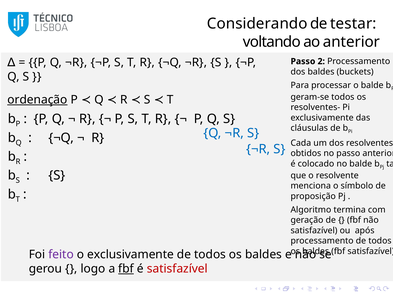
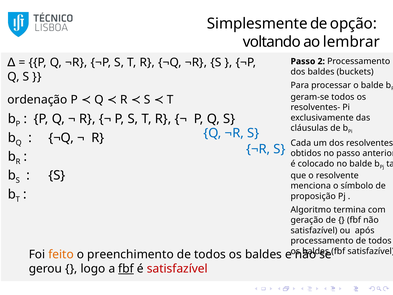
Considerando: Considerando -> Simplesmente (257, 24)
testar: testar -> opção (353, 24)
ao anterior: anterior -> lembrar (351, 42)
ordenação underline: present -> none (37, 100)
feito colour: purple -> orange (61, 255)
o exclusivamente: exclusivamente -> preenchimento (130, 255)
